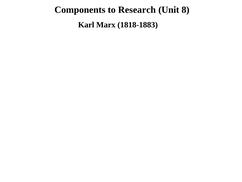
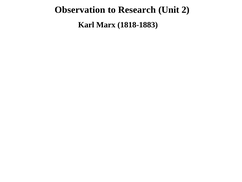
Components: Components -> Observation (80, 10)
8: 8 -> 2 (185, 10)
